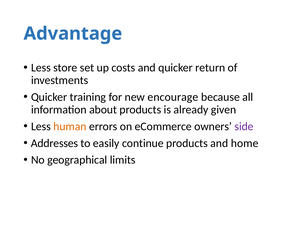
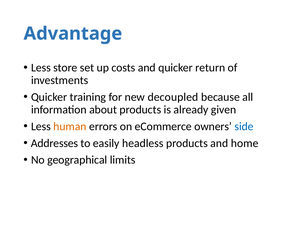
encourage: encourage -> decoupled (173, 97)
side colour: purple -> blue (244, 126)
continue: continue -> headless (143, 143)
